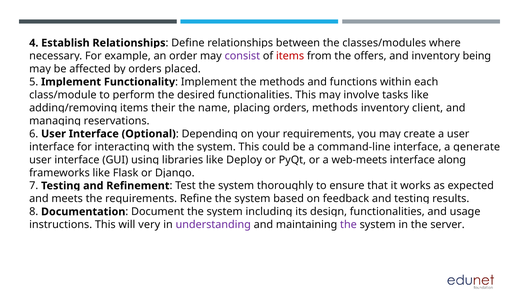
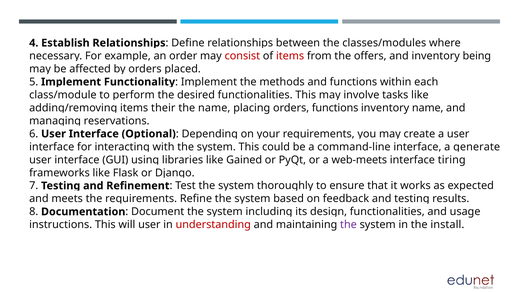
consist colour: purple -> red (242, 56)
orders methods: methods -> functions (335, 108)
inventory client: client -> name (428, 108)
Deploy: Deploy -> Gained (244, 160)
along: along -> tiring (452, 160)
will very: very -> user (149, 225)
understanding colour: purple -> red (213, 225)
server: server -> install (447, 225)
